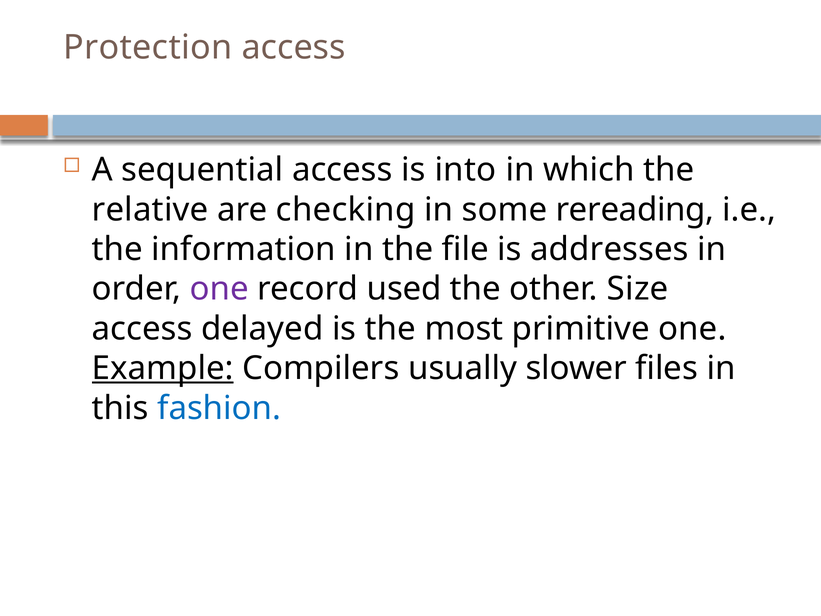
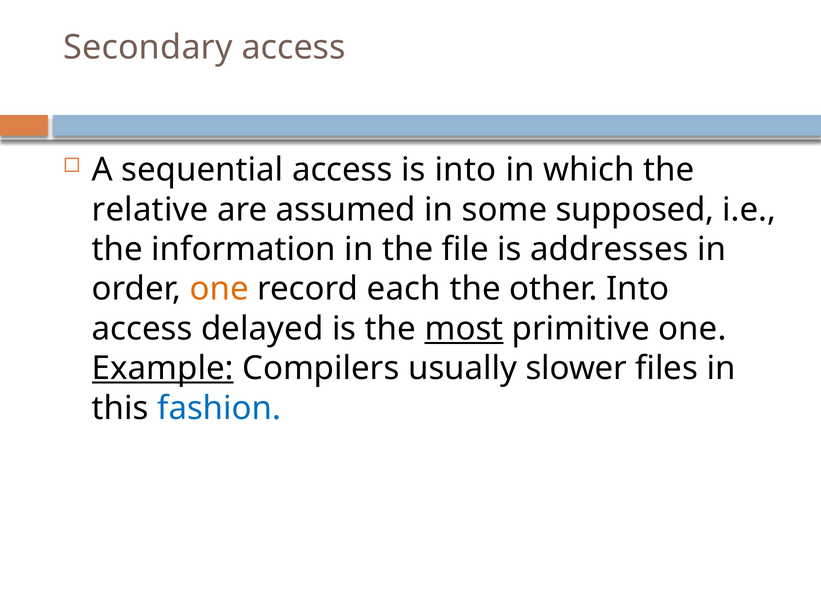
Protection: Protection -> Secondary (148, 47)
checking: checking -> assumed (346, 210)
rereading: rereading -> supposed (635, 210)
one colour: purple -> orange (219, 289)
used: used -> each (404, 289)
other Size: Size -> Into (638, 289)
most underline: none -> present (464, 329)
